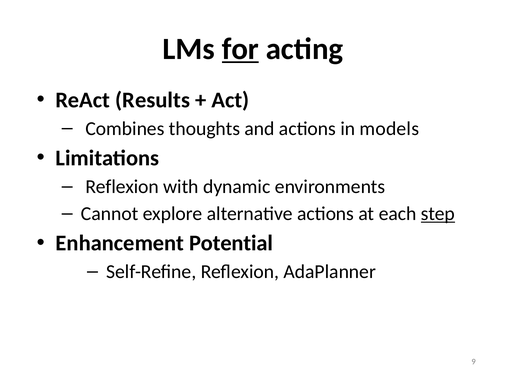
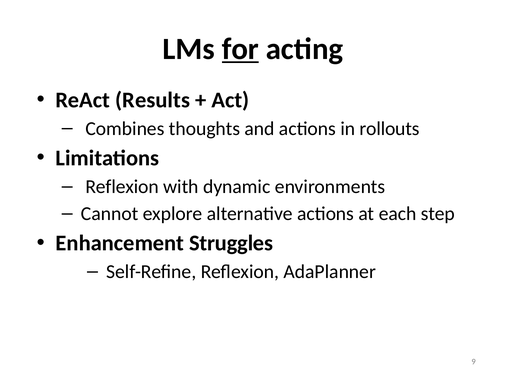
models: models -> rollouts (390, 129)
step underline: present -> none (438, 214)
Potential: Potential -> Struggles (231, 244)
